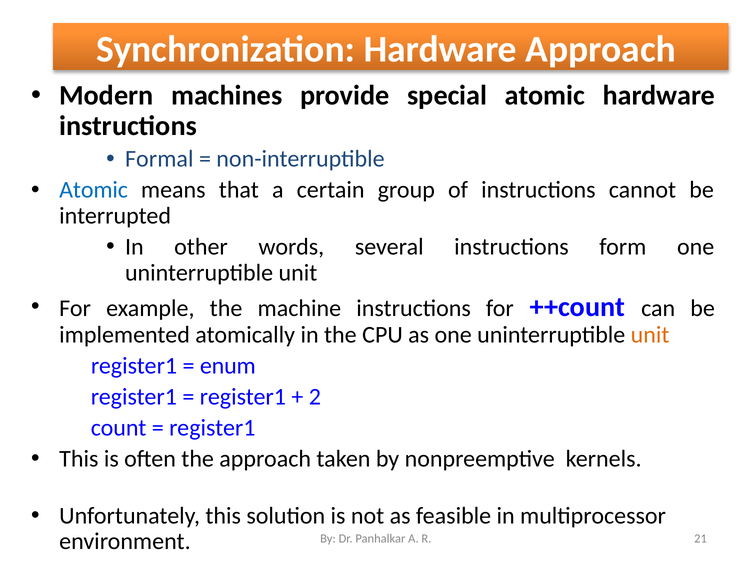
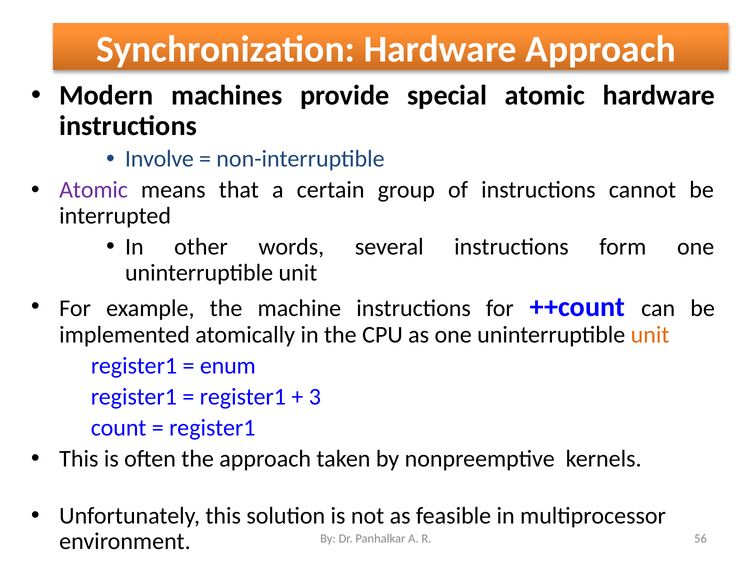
Formal: Formal -> Involve (159, 159)
Atomic colour: blue -> purple (94, 190)
2: 2 -> 3 (315, 397)
21: 21 -> 56 (701, 538)
